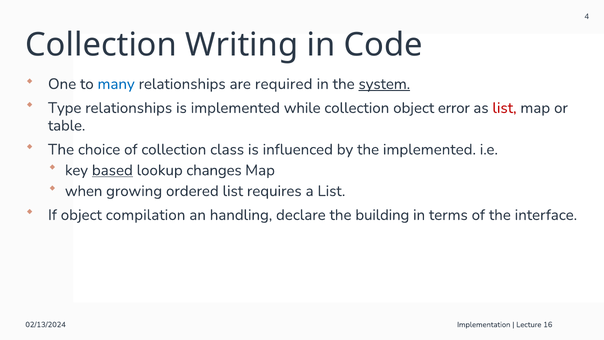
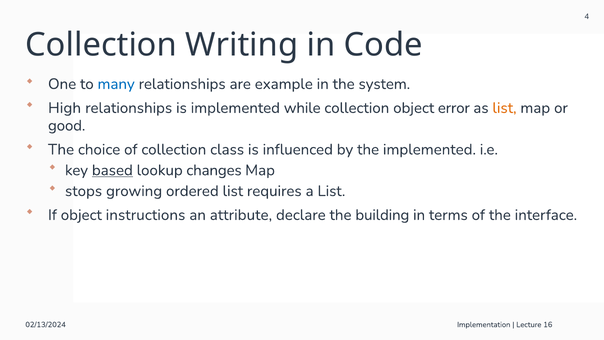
required: required -> example (284, 84)
system underline: present -> none (384, 84)
Type: Type -> High (65, 108)
list colour: red -> orange (504, 108)
table: table -> good (67, 125)
when: when -> stops (84, 191)
compilation: compilation -> instructions (146, 215)
handling: handling -> attribute (241, 215)
